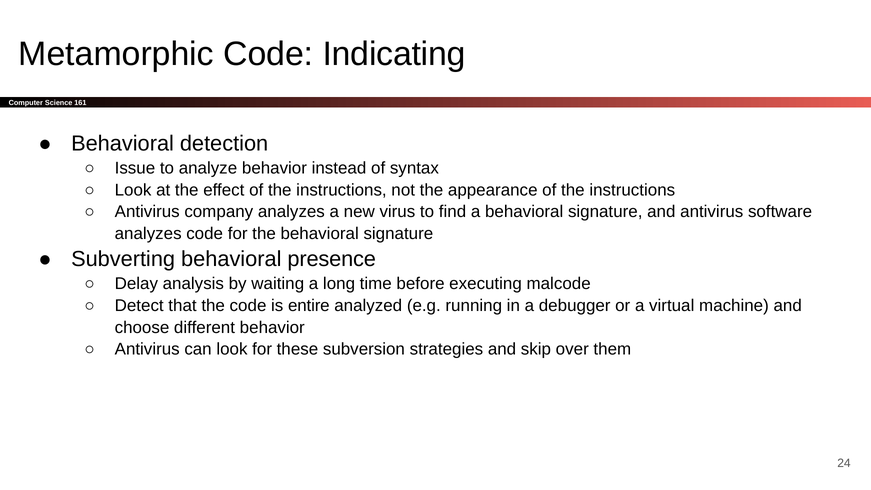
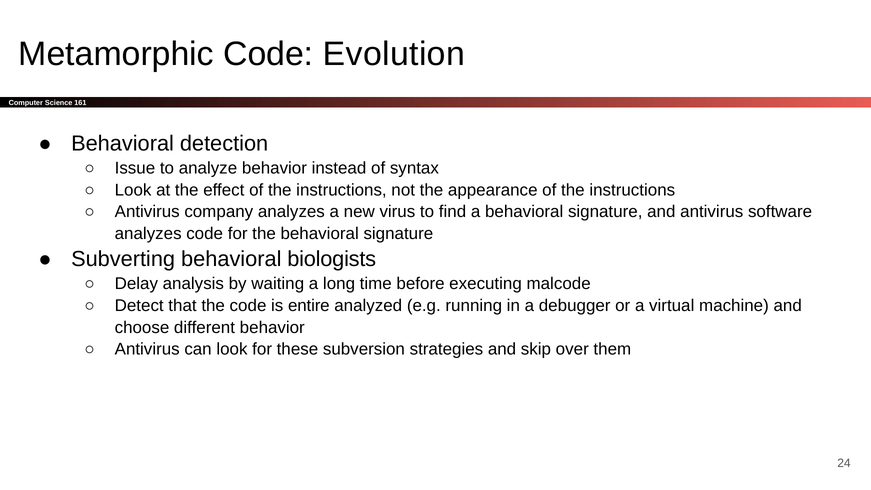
Indicating: Indicating -> Evolution (394, 54)
presence: presence -> biologists (332, 259)
